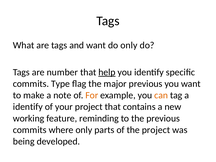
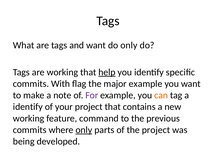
are number: number -> working (62, 72)
Type: Type -> With (61, 84)
major previous: previous -> example (146, 84)
For colour: orange -> purple (92, 95)
reminding: reminding -> command (99, 118)
only underline: none -> present (84, 130)
